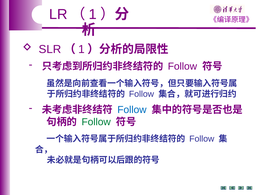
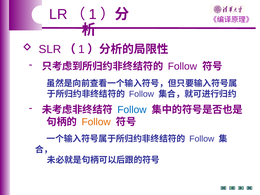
Follow colour: green -> orange (96, 122)
